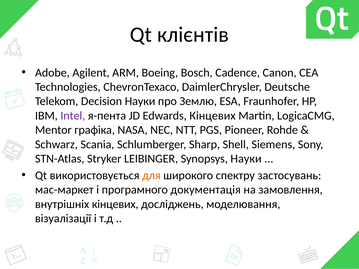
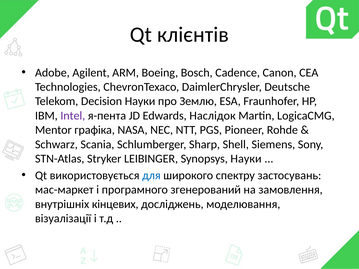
Edwards Кінцевих: Кінцевих -> Наслідок (213, 116)
для colour: orange -> blue (151, 176)
документація: документація -> згенерований (206, 190)
